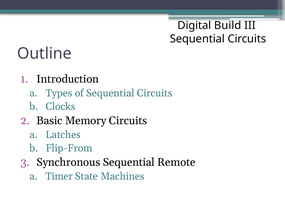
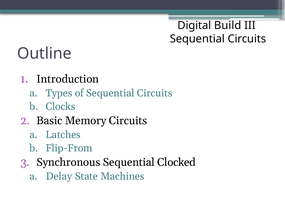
Remote: Remote -> Clocked (176, 162)
Timer: Timer -> Delay (59, 176)
